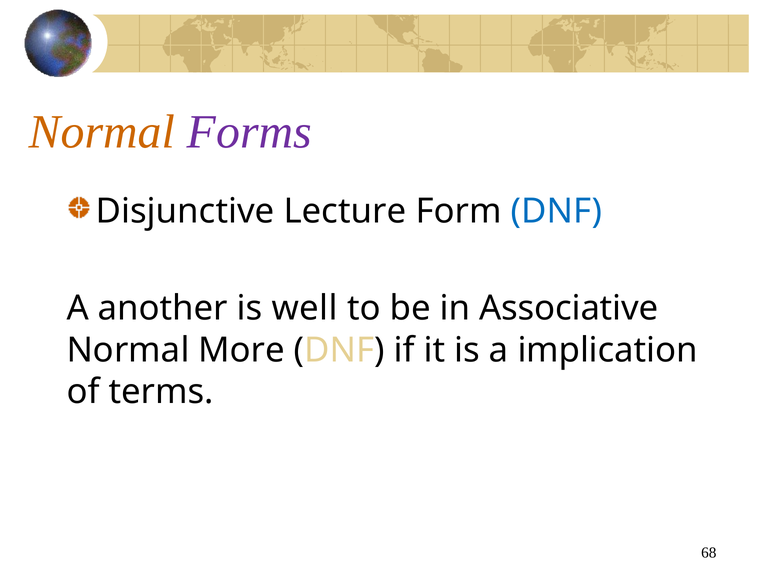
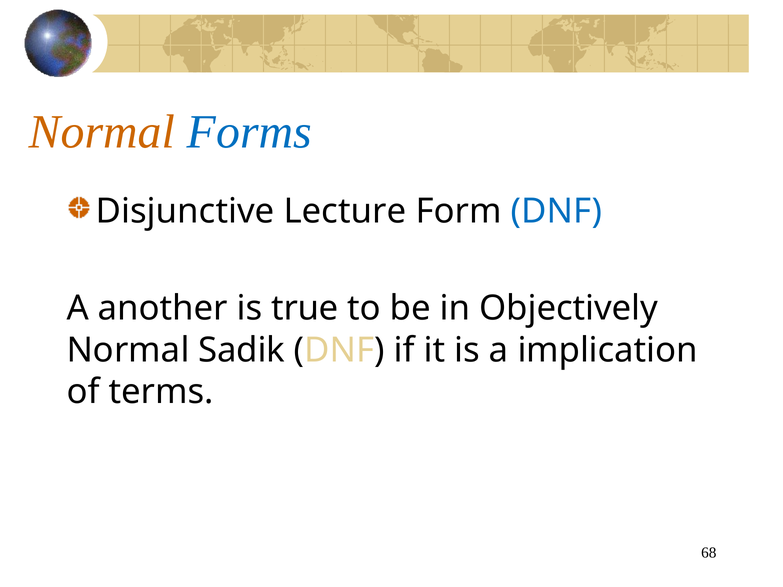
Forms colour: purple -> blue (249, 132)
well: well -> true (305, 309)
Associative: Associative -> Objectively (569, 309)
More: More -> Sadik (242, 350)
